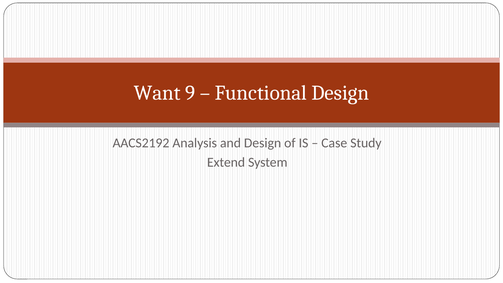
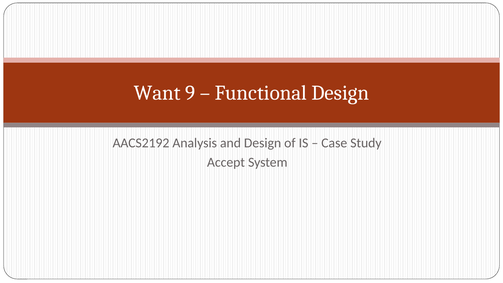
Extend: Extend -> Accept (226, 162)
